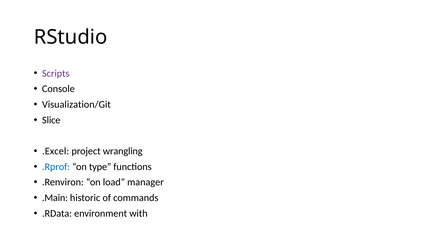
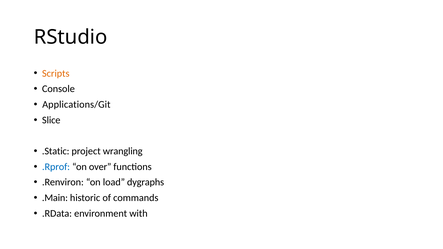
Scripts colour: purple -> orange (56, 73)
Visualization/Git: Visualization/Git -> Applications/Git (76, 105)
.Excel: .Excel -> .Static (56, 151)
type: type -> over (100, 167)
manager: manager -> dygraphs (146, 182)
